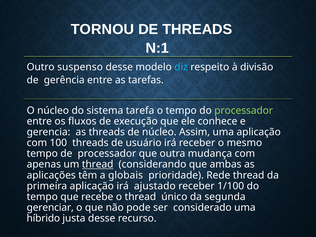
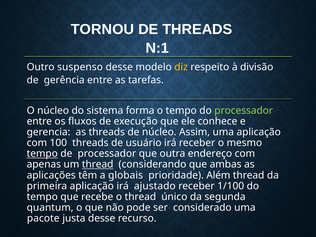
diz colour: light blue -> yellow (181, 67)
tarefa: tarefa -> forma (140, 111)
tempo underline: none -> present (42, 154)
mudança: mudança -> endereço (210, 154)
Rede: Rede -> Além (218, 175)
gerenciar: gerenciar -> quantum (50, 208)
híbrido: híbrido -> pacote (43, 218)
